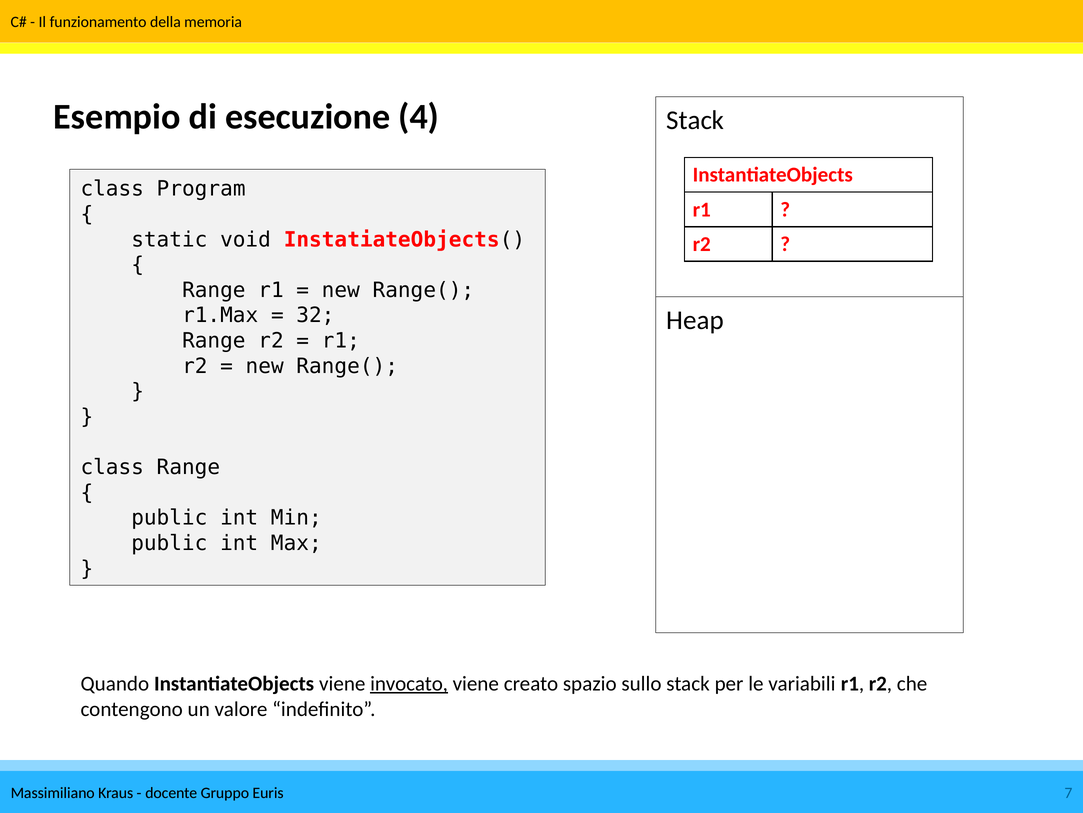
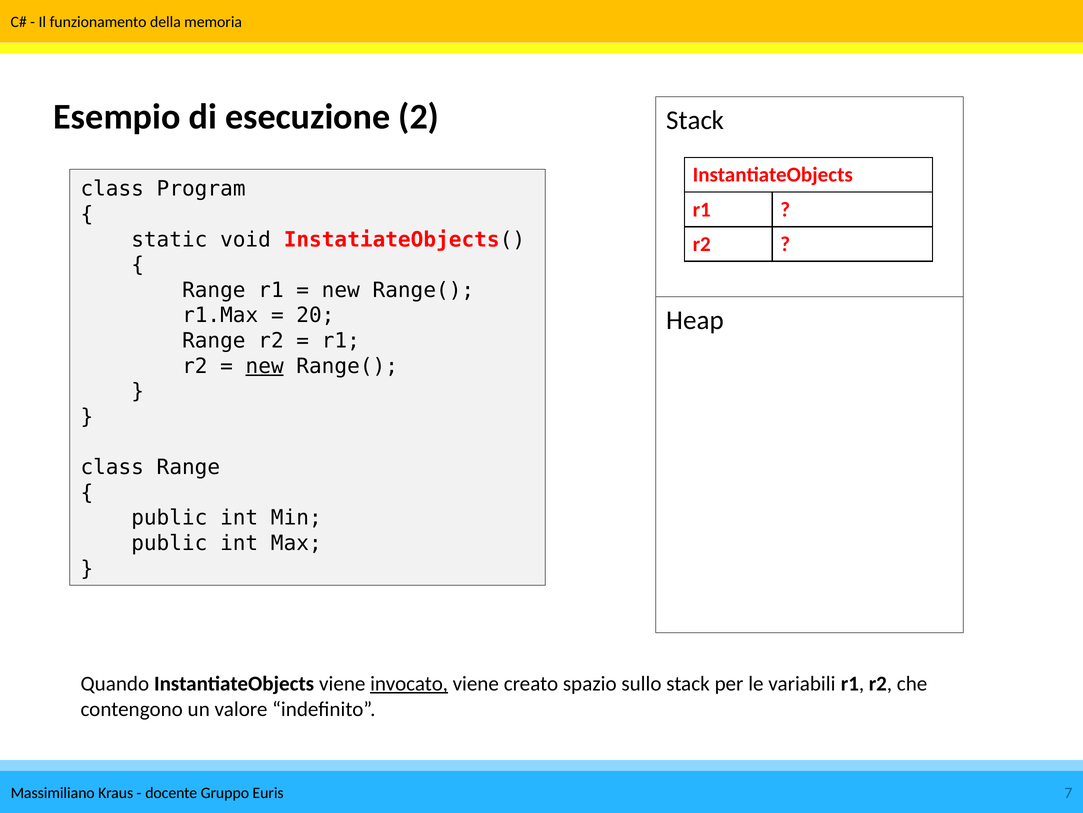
4: 4 -> 2 (419, 117)
32: 32 -> 20 (315, 315)
new underline: none -> present (265, 366)
